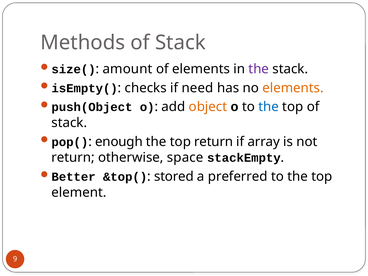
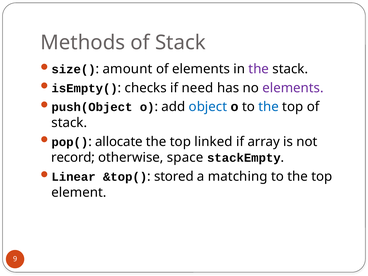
elements colour: orange -> purple (293, 88)
object colour: orange -> blue (208, 107)
enough: enough -> allocate (119, 142)
top return: return -> linked (213, 142)
return: return -> record (73, 158)
Better: Better -> Linear (74, 177)
preferred: preferred -> matching (238, 176)
